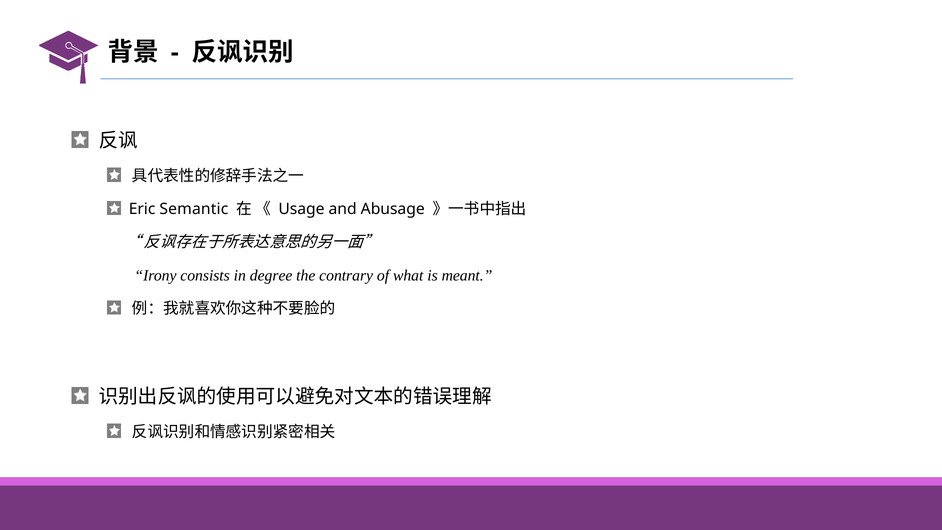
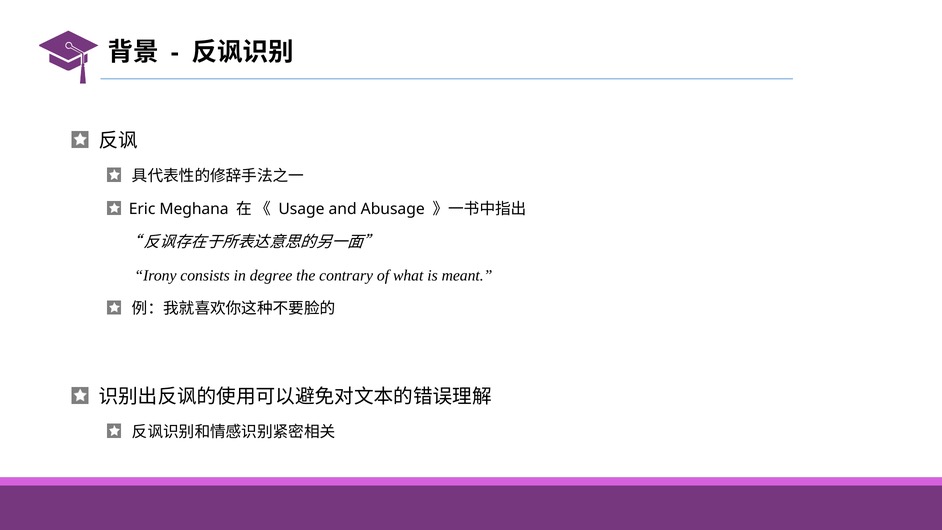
Semantic: Semantic -> Meghana (194, 209)
